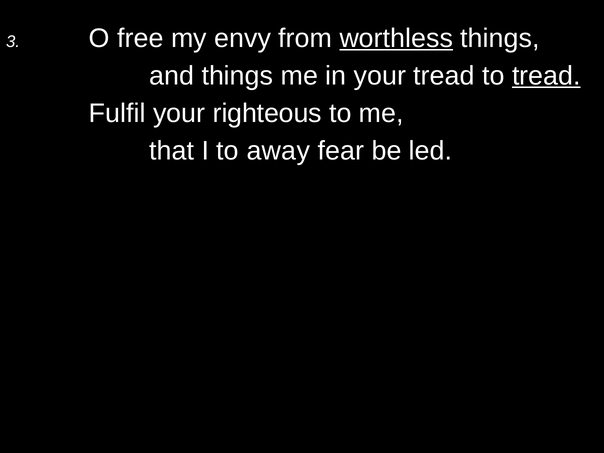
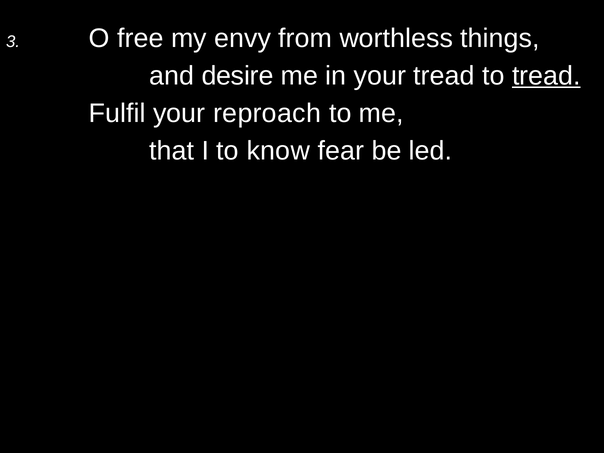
worthless underline: present -> none (396, 38)
and things: things -> desire (238, 76)
righteous: righteous -> reproach (267, 113)
away: away -> know (278, 151)
